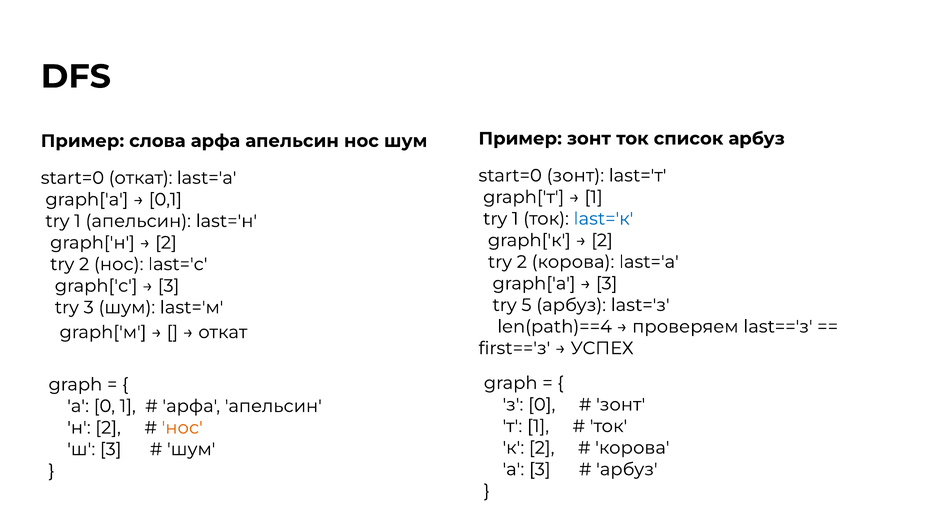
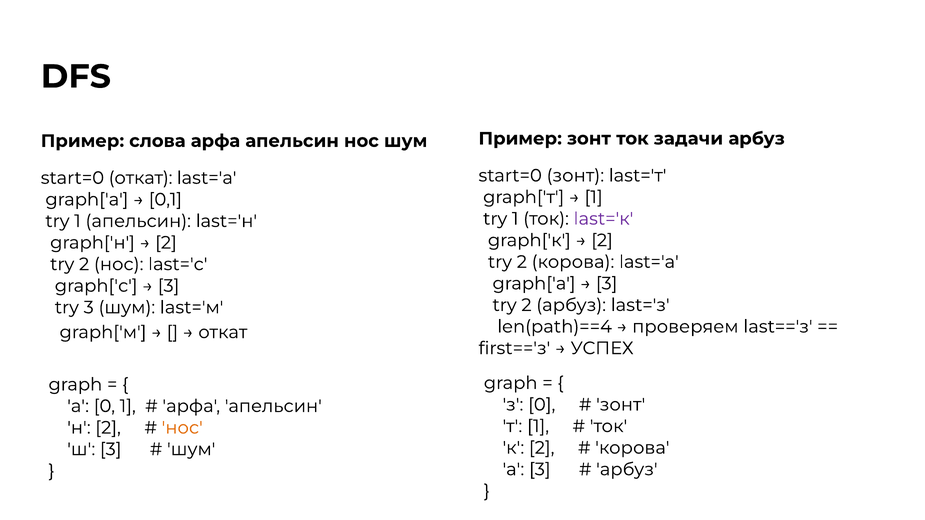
список: список -> задачи (688, 139)
last='к colour: blue -> purple (603, 219)
5: 5 -> 2 (526, 305)
